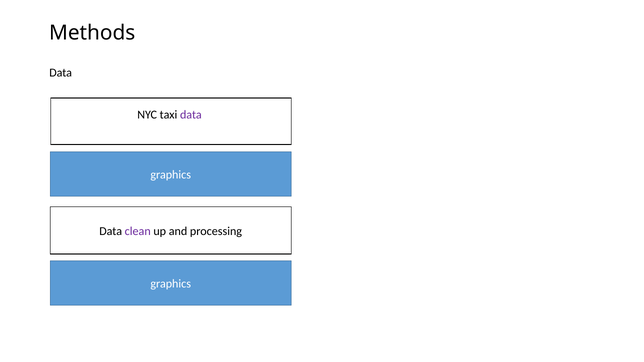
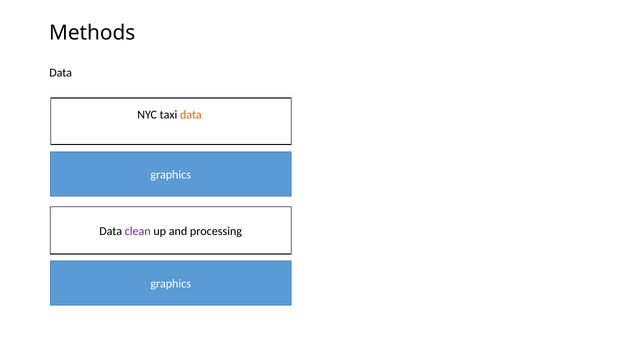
data colour: purple -> orange (191, 115)
